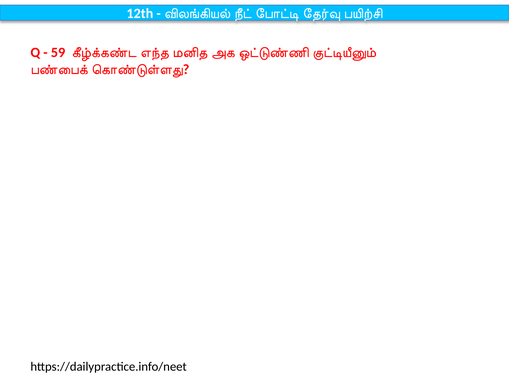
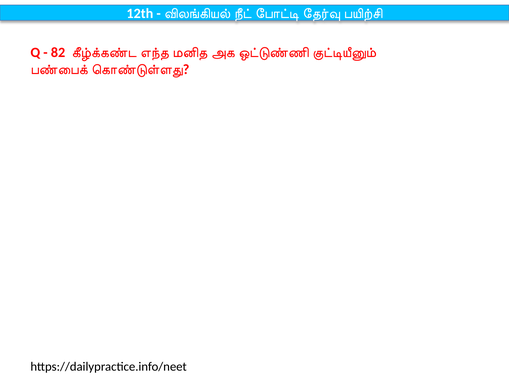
59: 59 -> 82 (58, 53)
